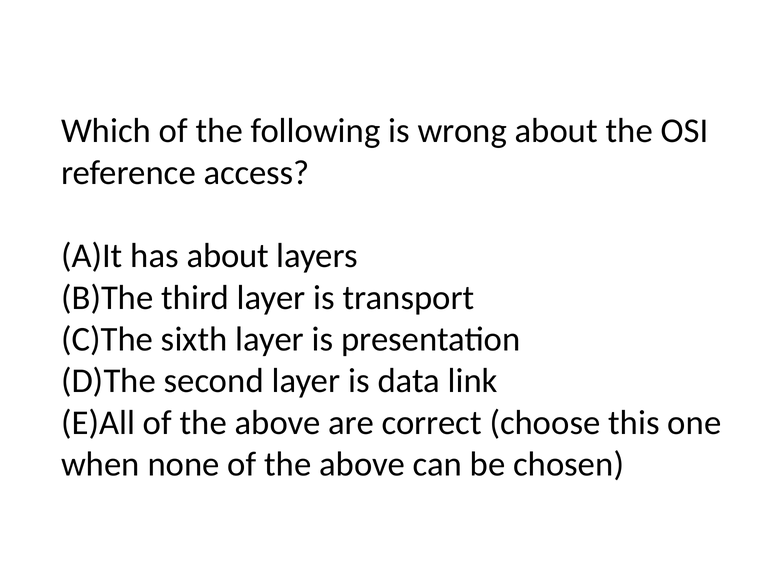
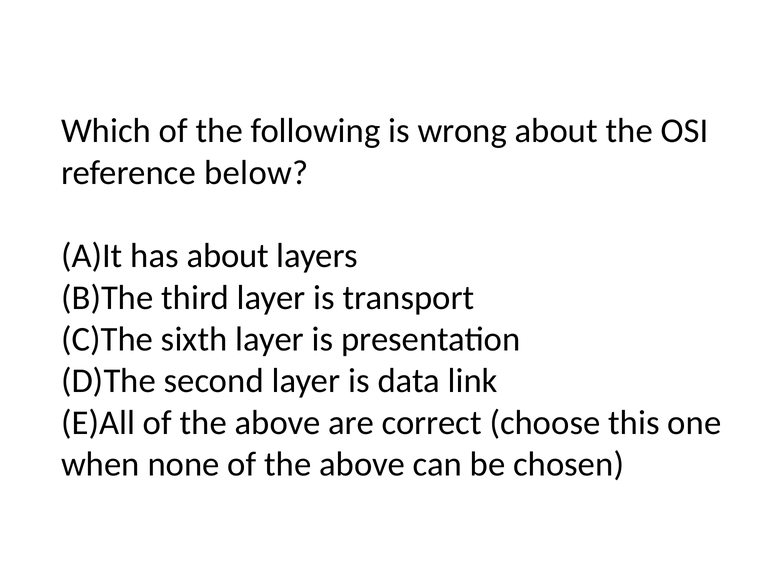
access: access -> below (256, 173)
